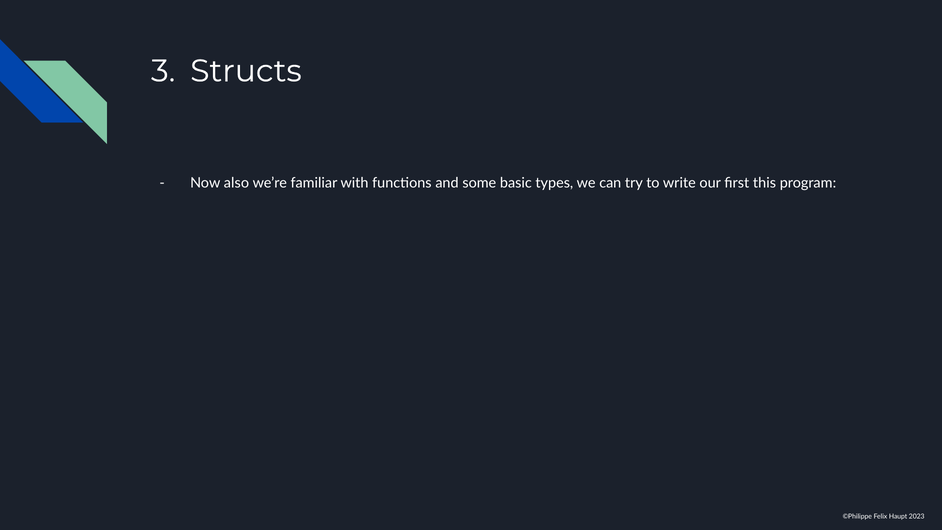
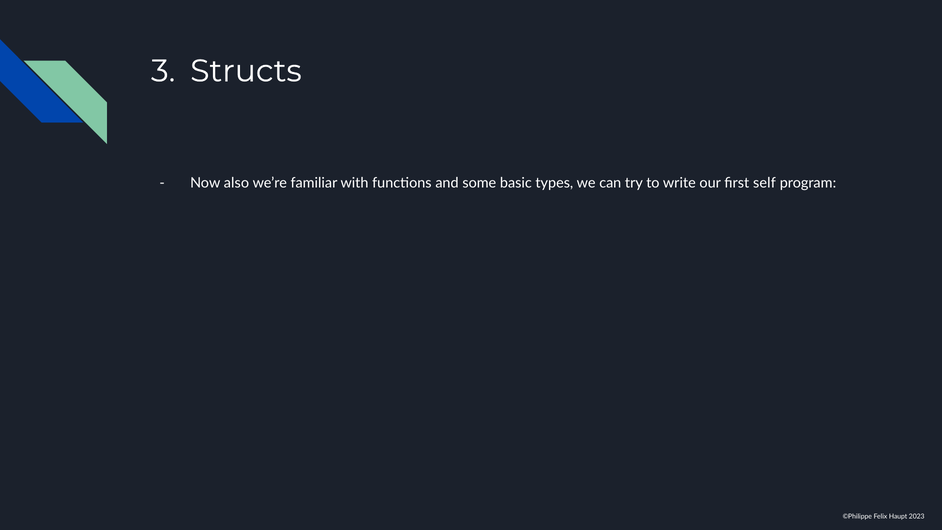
this: this -> self (764, 183)
